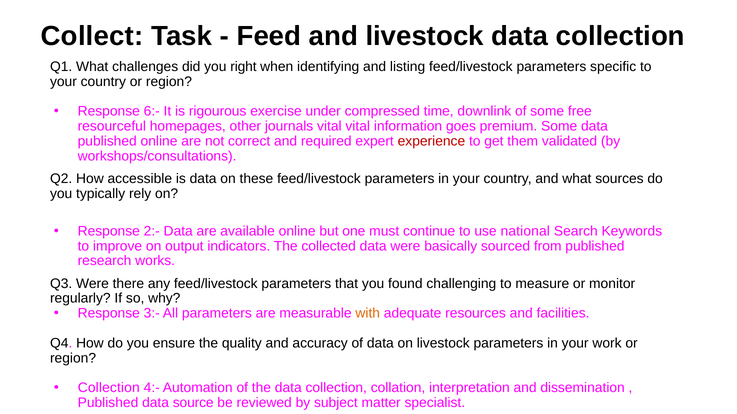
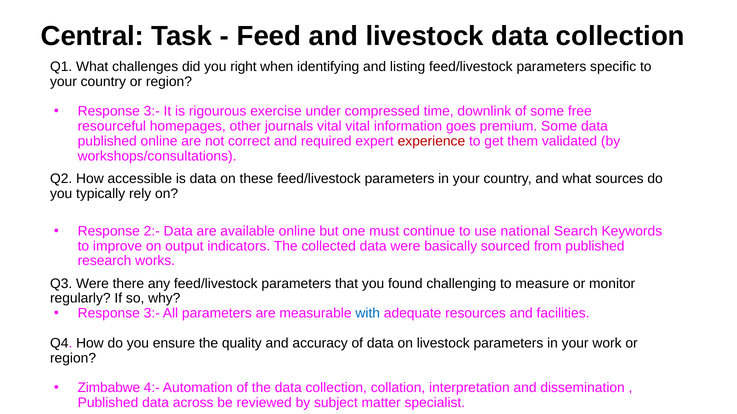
Collect: Collect -> Central (92, 36)
6:-: 6:- -> 3:- (152, 112)
with colour: orange -> blue (368, 314)
Collection: Collection -> Zimbabwe (109, 388)
source: source -> across (193, 403)
